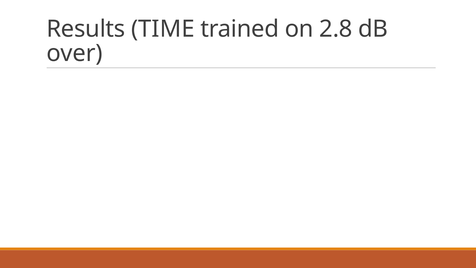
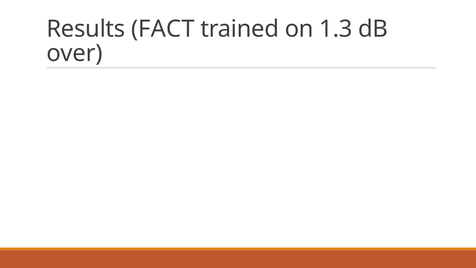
TIME: TIME -> FACT (163, 29)
2.8: 2.8 -> 1.3 (336, 29)
